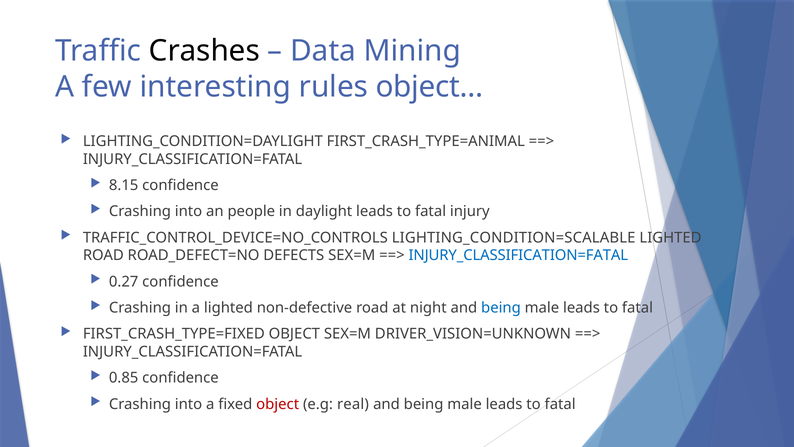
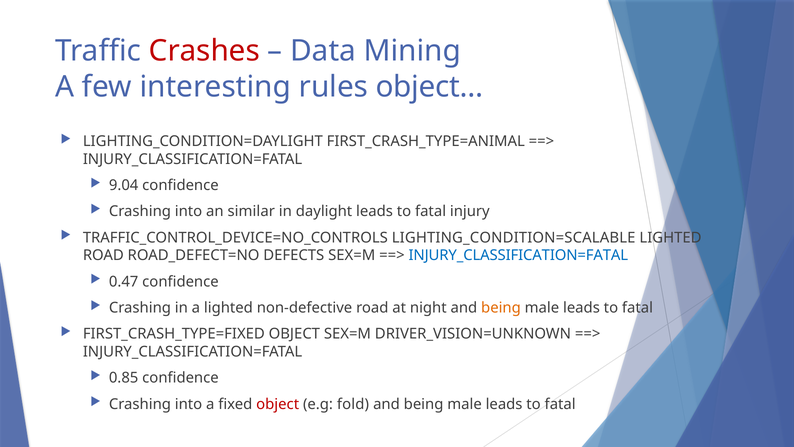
Crashes colour: black -> red (204, 51)
8.15: 8.15 -> 9.04 (124, 185)
people: people -> similar (251, 211)
0.27: 0.27 -> 0.47 (124, 281)
being colour: blue -> orange (501, 308)
real: real -> fold (353, 404)
